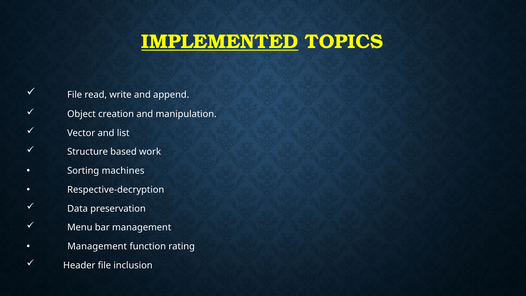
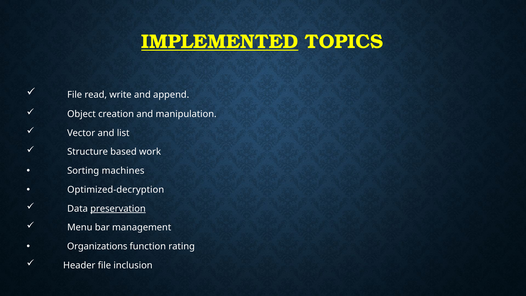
Respective-decryption: Respective-decryption -> Optimized-decryption (116, 190)
preservation underline: none -> present (118, 209)
Management: Management -> Organizations (97, 246)
